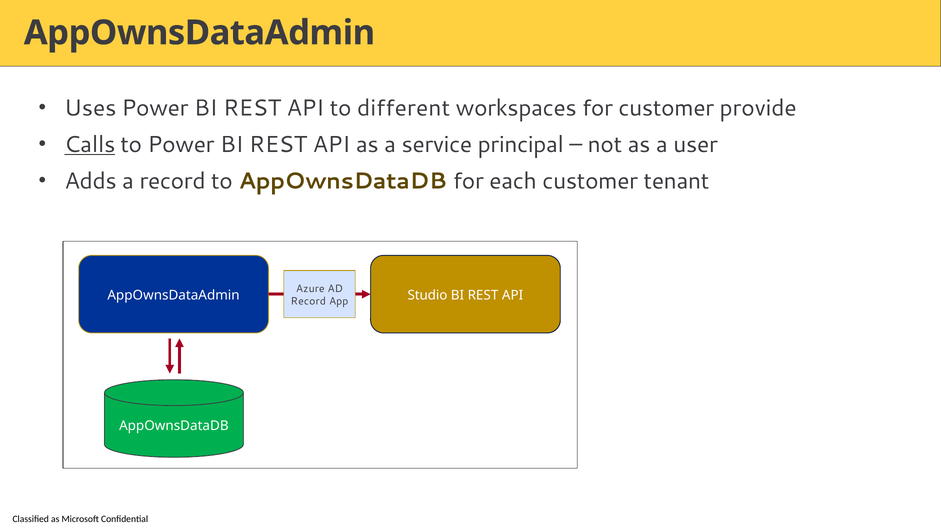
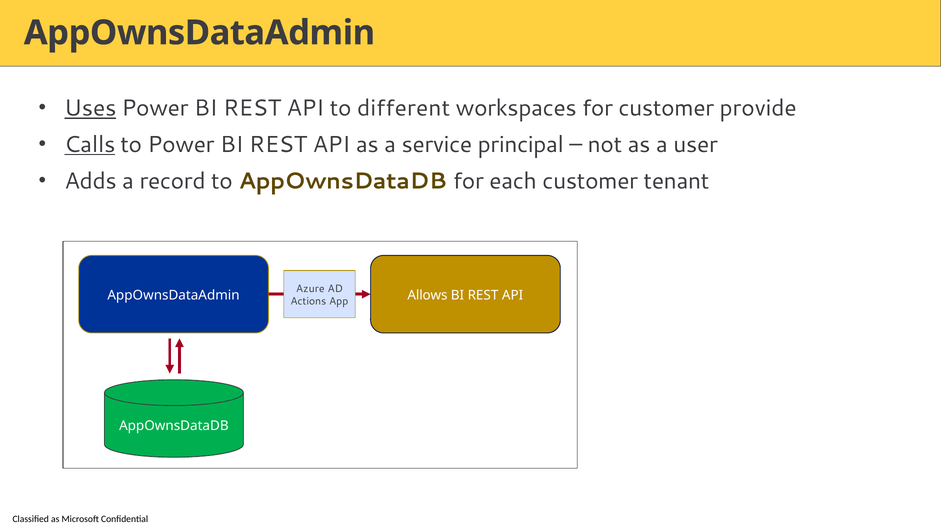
Uses underline: none -> present (90, 108)
Studio: Studio -> Allows (427, 295)
Record: Record -> Actions (308, 301)
